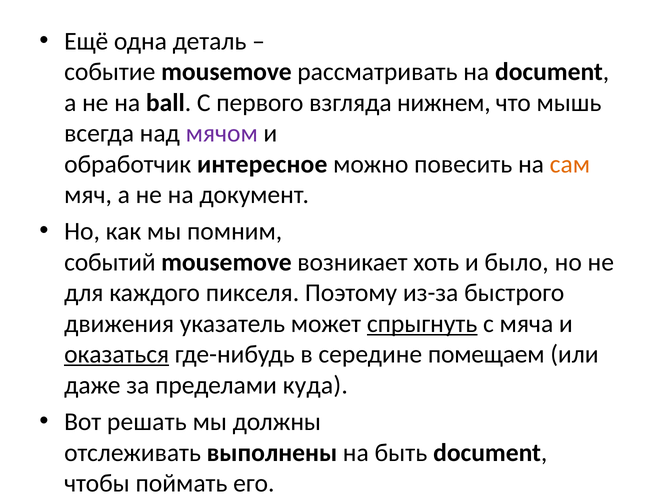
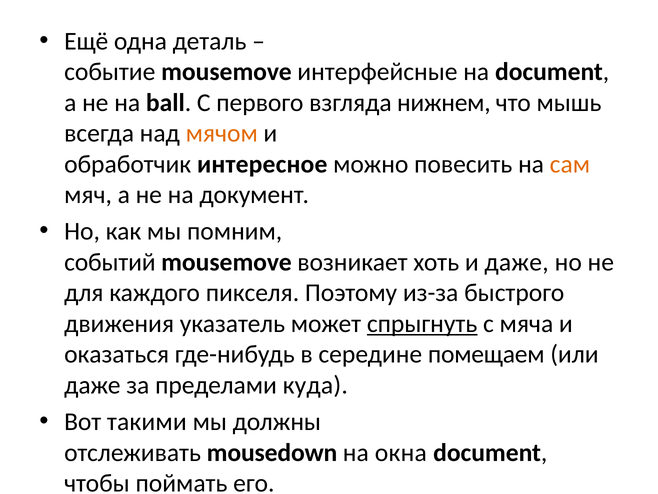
рассматривать: рассматривать -> интерфейсные (377, 72)
мячом colour: purple -> orange (222, 133)
и было: было -> даже (517, 262)
оказаться underline: present -> none (117, 354)
решать: решать -> такими (147, 421)
выполнены: выполнены -> mousedown (272, 452)
быть: быть -> окна (401, 452)
